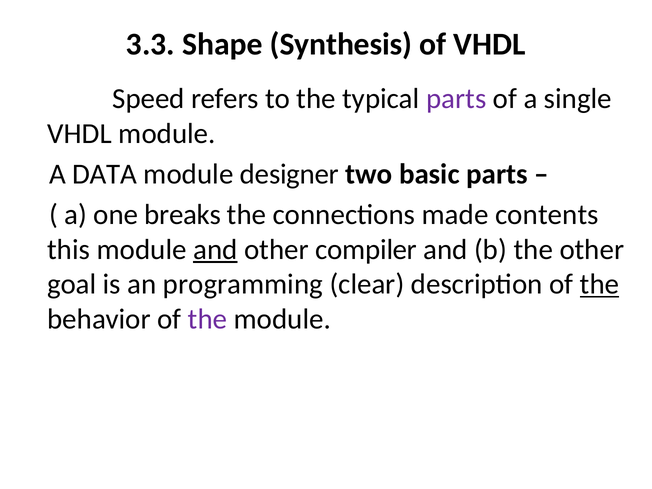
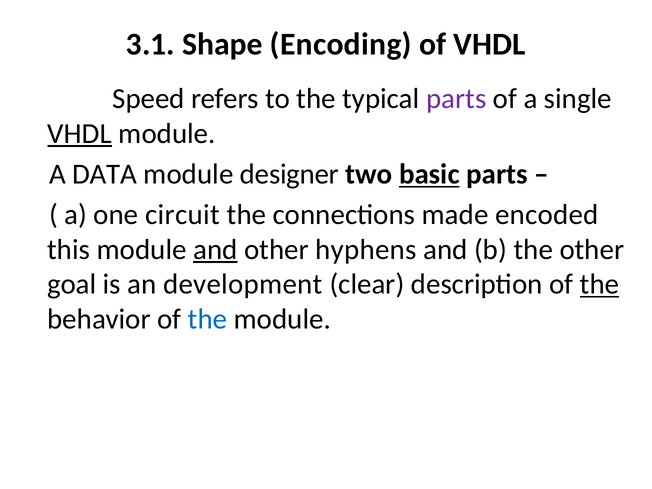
3.3: 3.3 -> 3.1 (150, 44)
Synthesis: Synthesis -> Encoding (341, 44)
VHDL underline: none -> present (80, 134)
basic underline: none -> present (429, 174)
breaks: breaks -> circuit (183, 215)
contents: contents -> encoded (547, 215)
compiler: compiler -> hyphens (366, 250)
programming: programming -> development (243, 284)
the colour: purple -> blue (208, 319)
